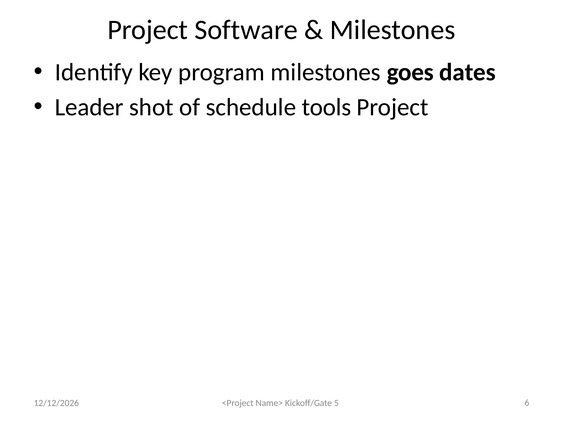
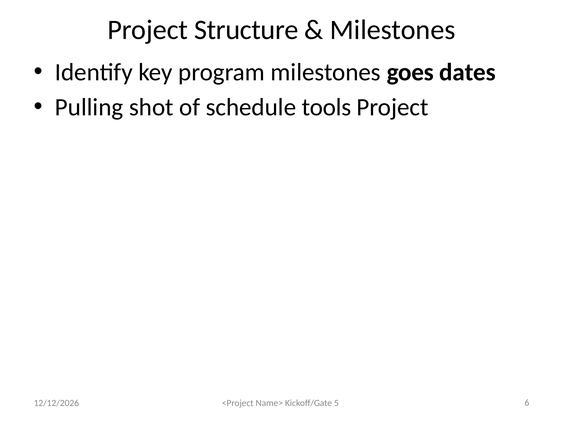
Software: Software -> Structure (246, 30)
Leader: Leader -> Pulling (89, 107)
